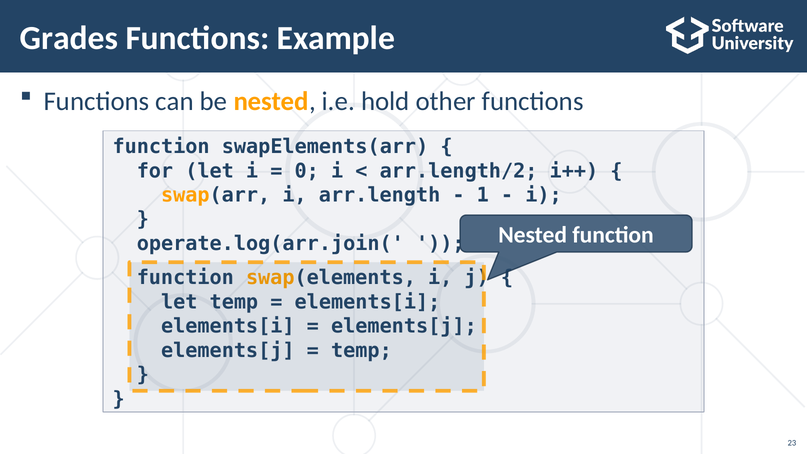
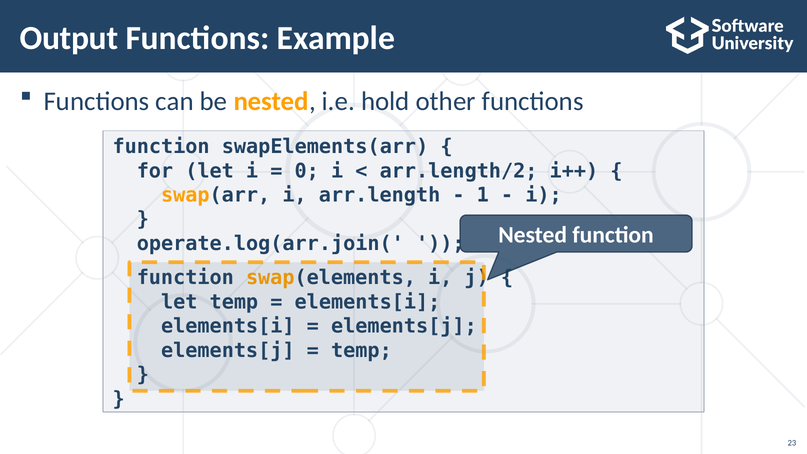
Grades: Grades -> Output (69, 38)
